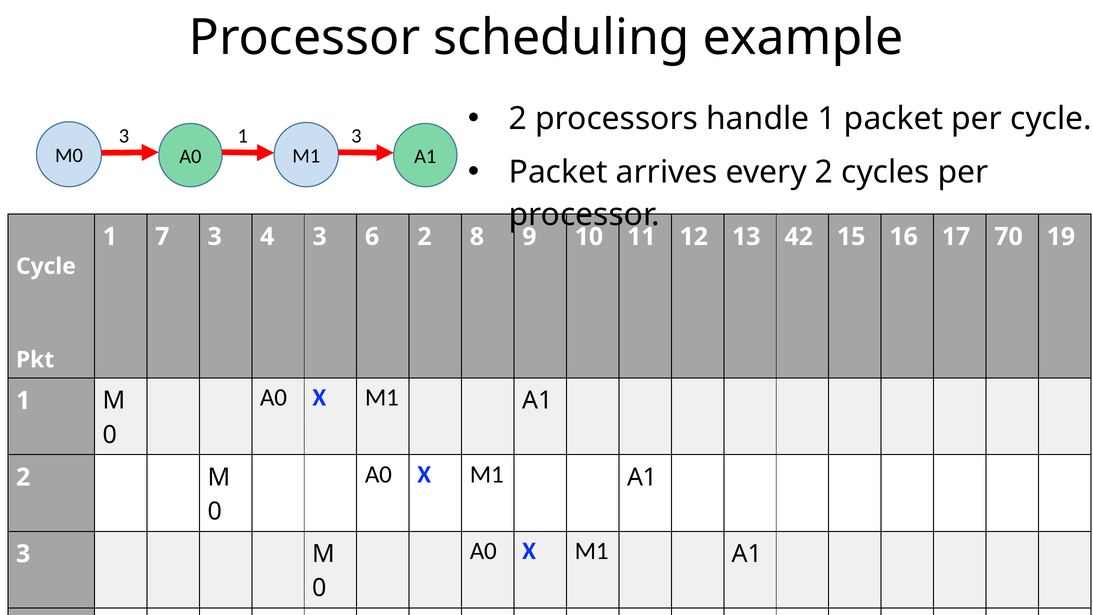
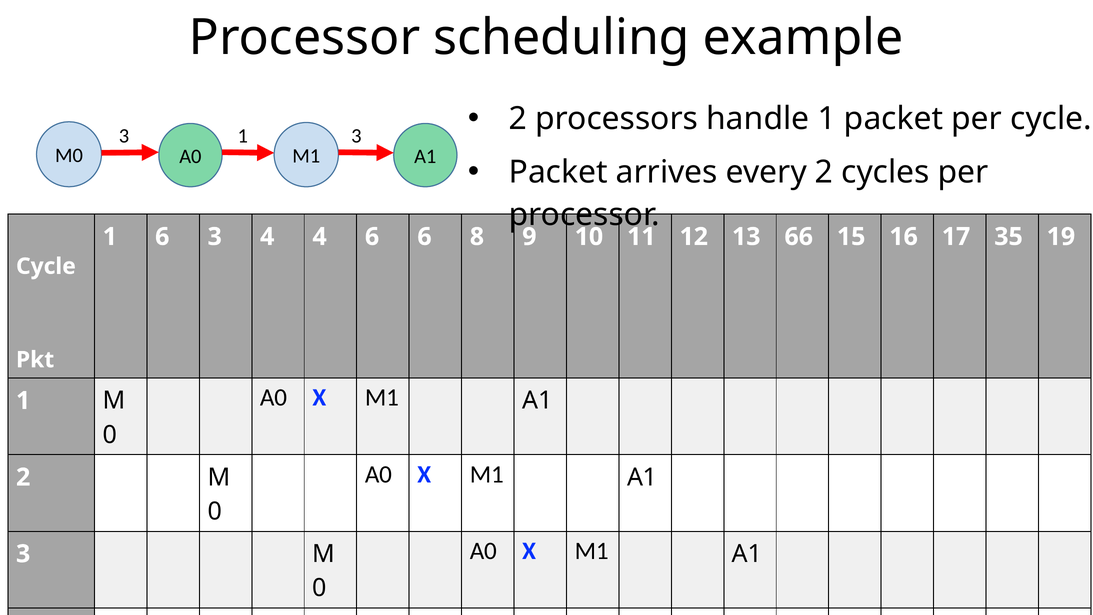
1 7: 7 -> 6 (162, 237)
4 3: 3 -> 4 (320, 237)
6 2: 2 -> 6 (424, 237)
42: 42 -> 66 (799, 237)
70: 70 -> 35 (1009, 237)
